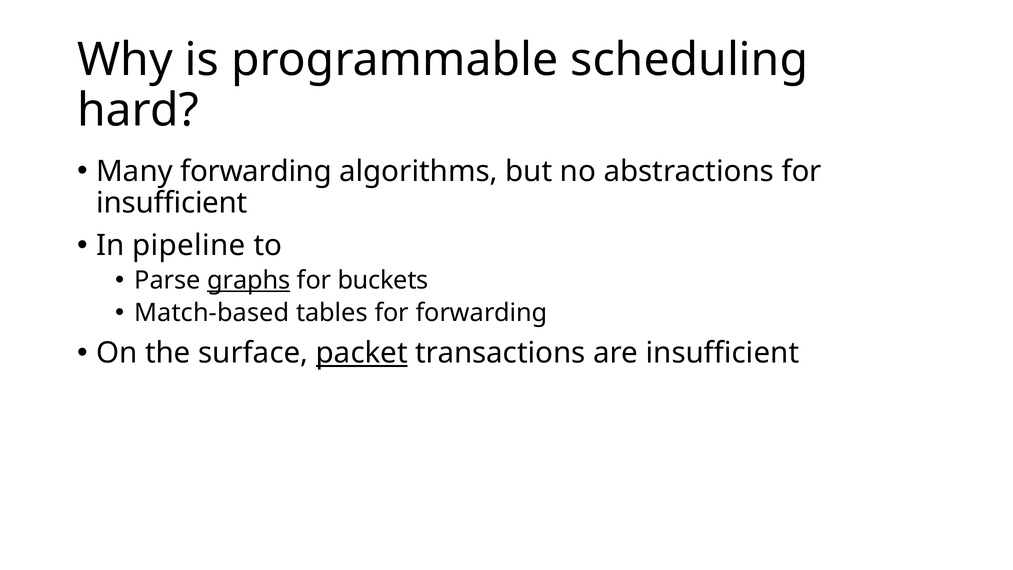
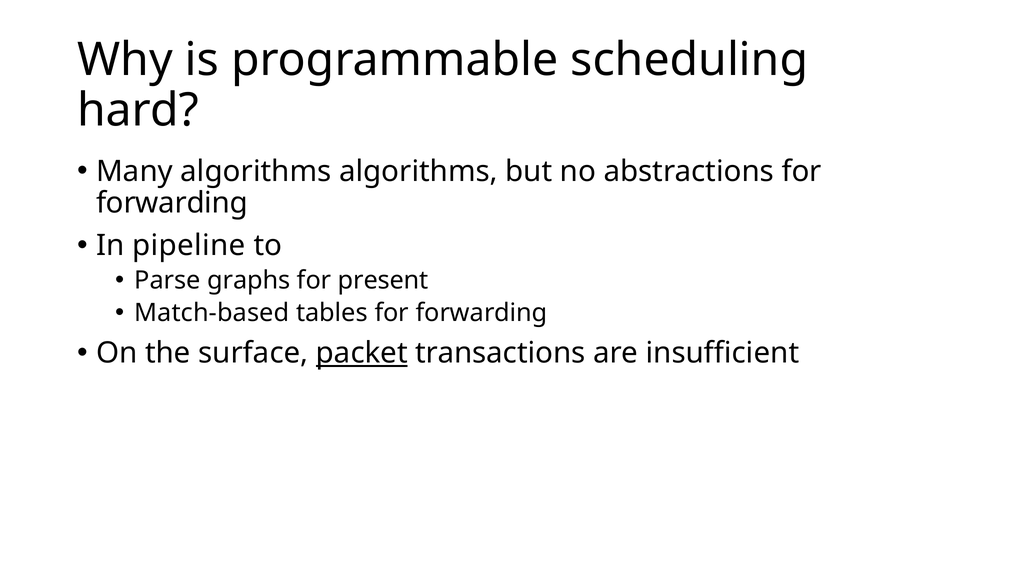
Many forwarding: forwarding -> algorithms (256, 171)
insufficient: insufficient -> forwarding (172, 203)
graphs underline: present -> none (249, 280)
buckets: buckets -> present (383, 280)
